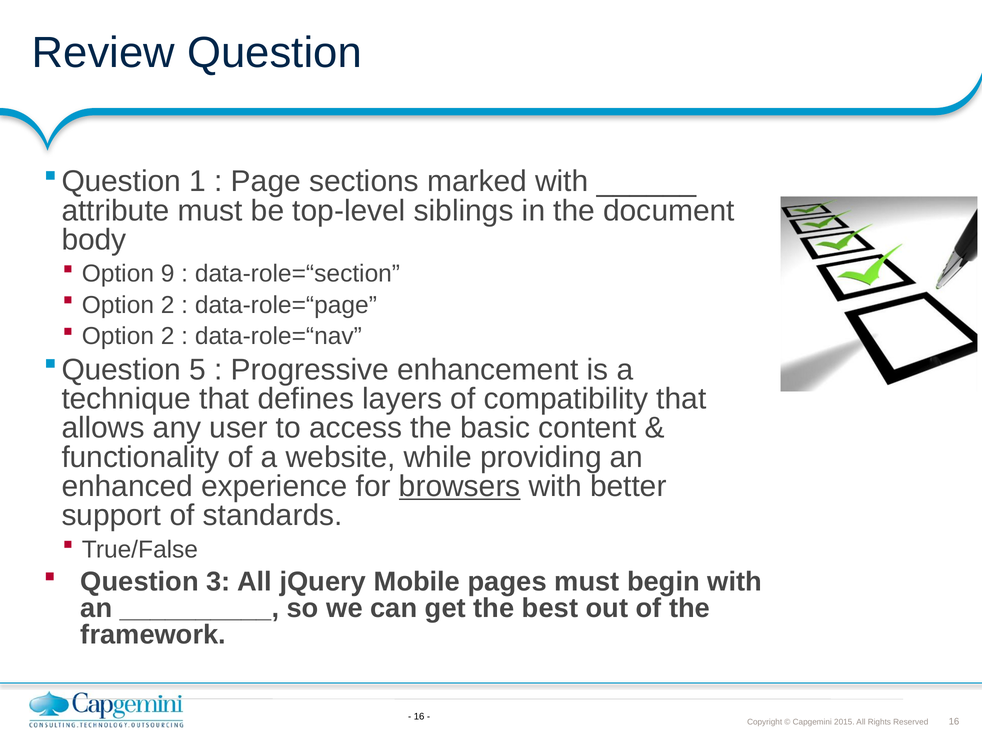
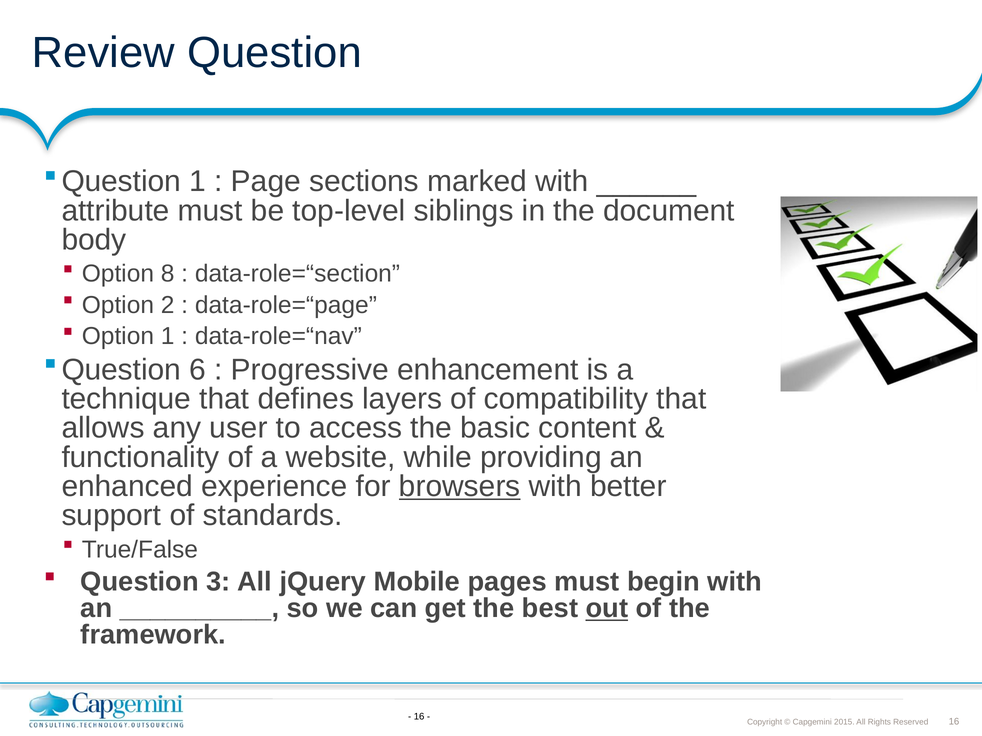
9: 9 -> 8 (168, 274)
2: 2 -> 1 (168, 336)
5: 5 -> 6 (198, 370)
out underline: none -> present (607, 609)
